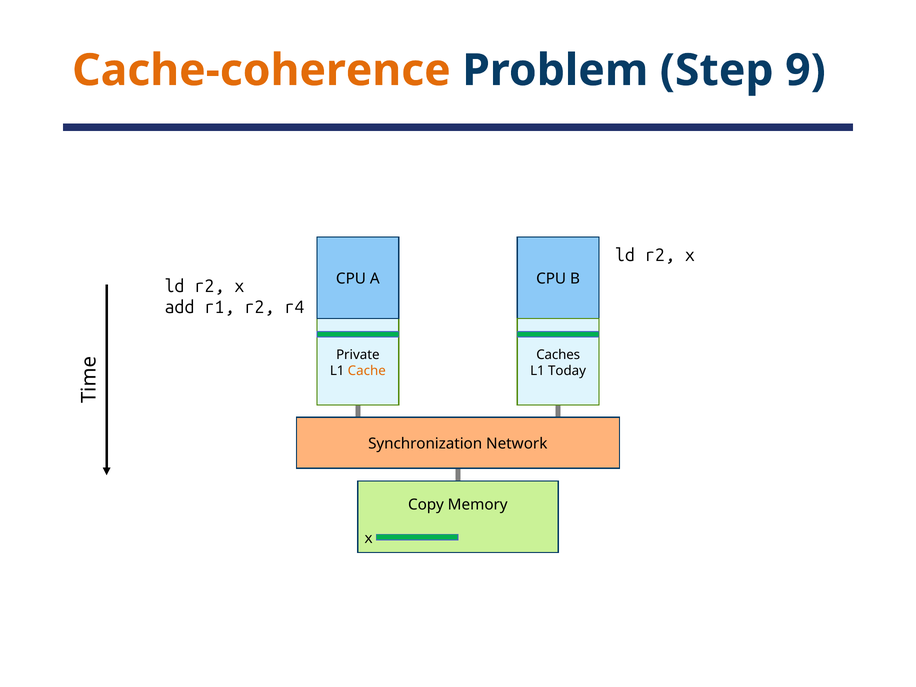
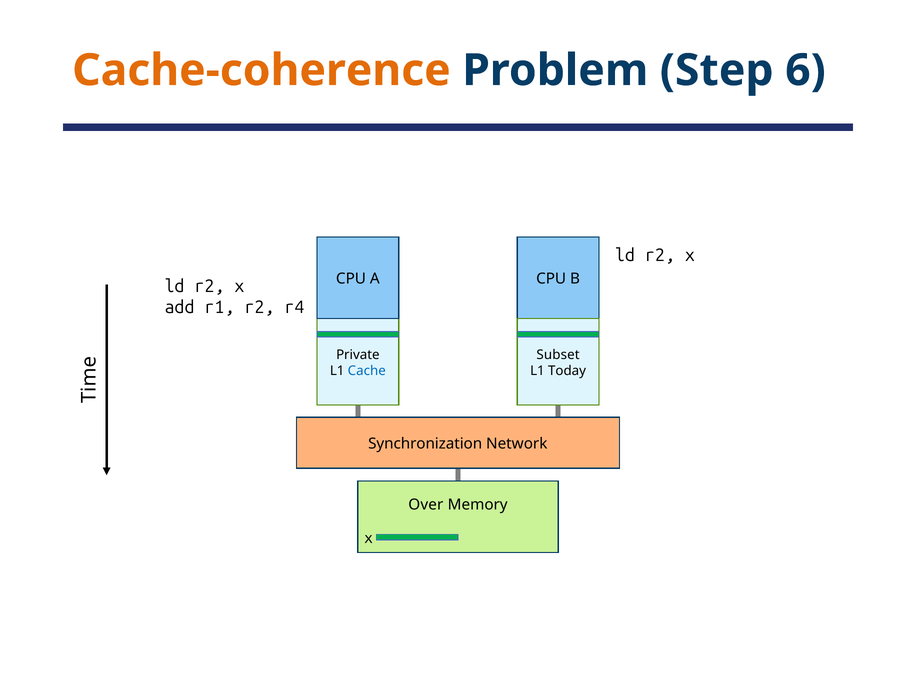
9: 9 -> 6 (805, 70)
Caches: Caches -> Subset (558, 355)
Cache colour: orange -> blue (367, 371)
Copy: Copy -> Over (426, 505)
